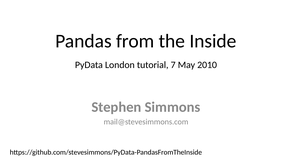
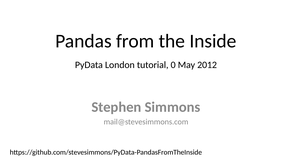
7: 7 -> 0 (173, 65)
2010: 2010 -> 2012 (207, 65)
